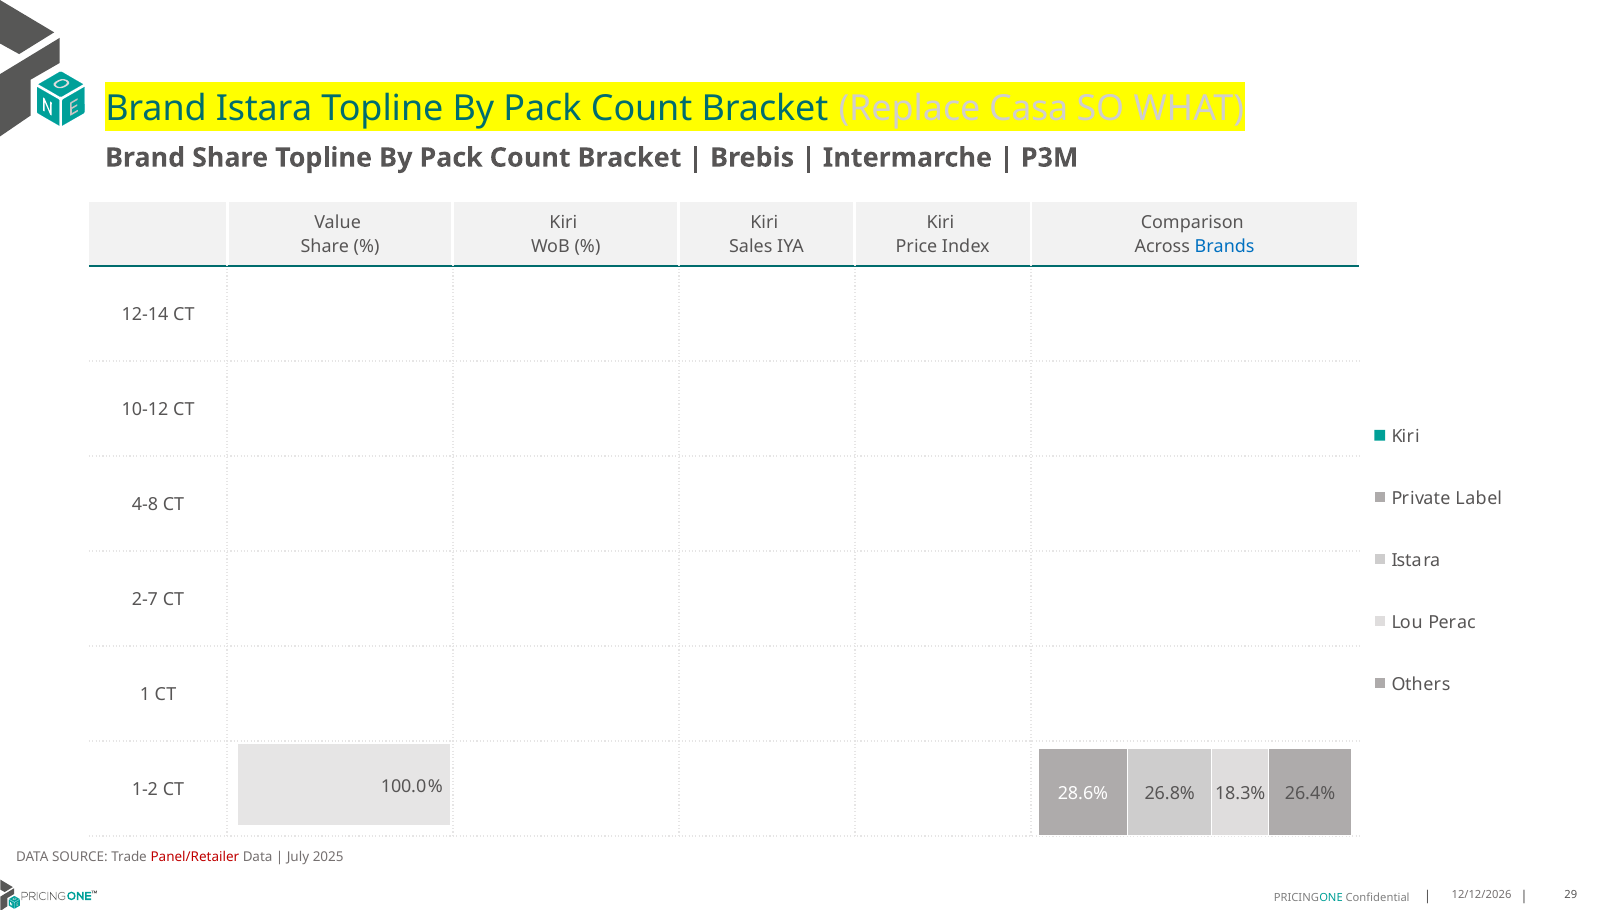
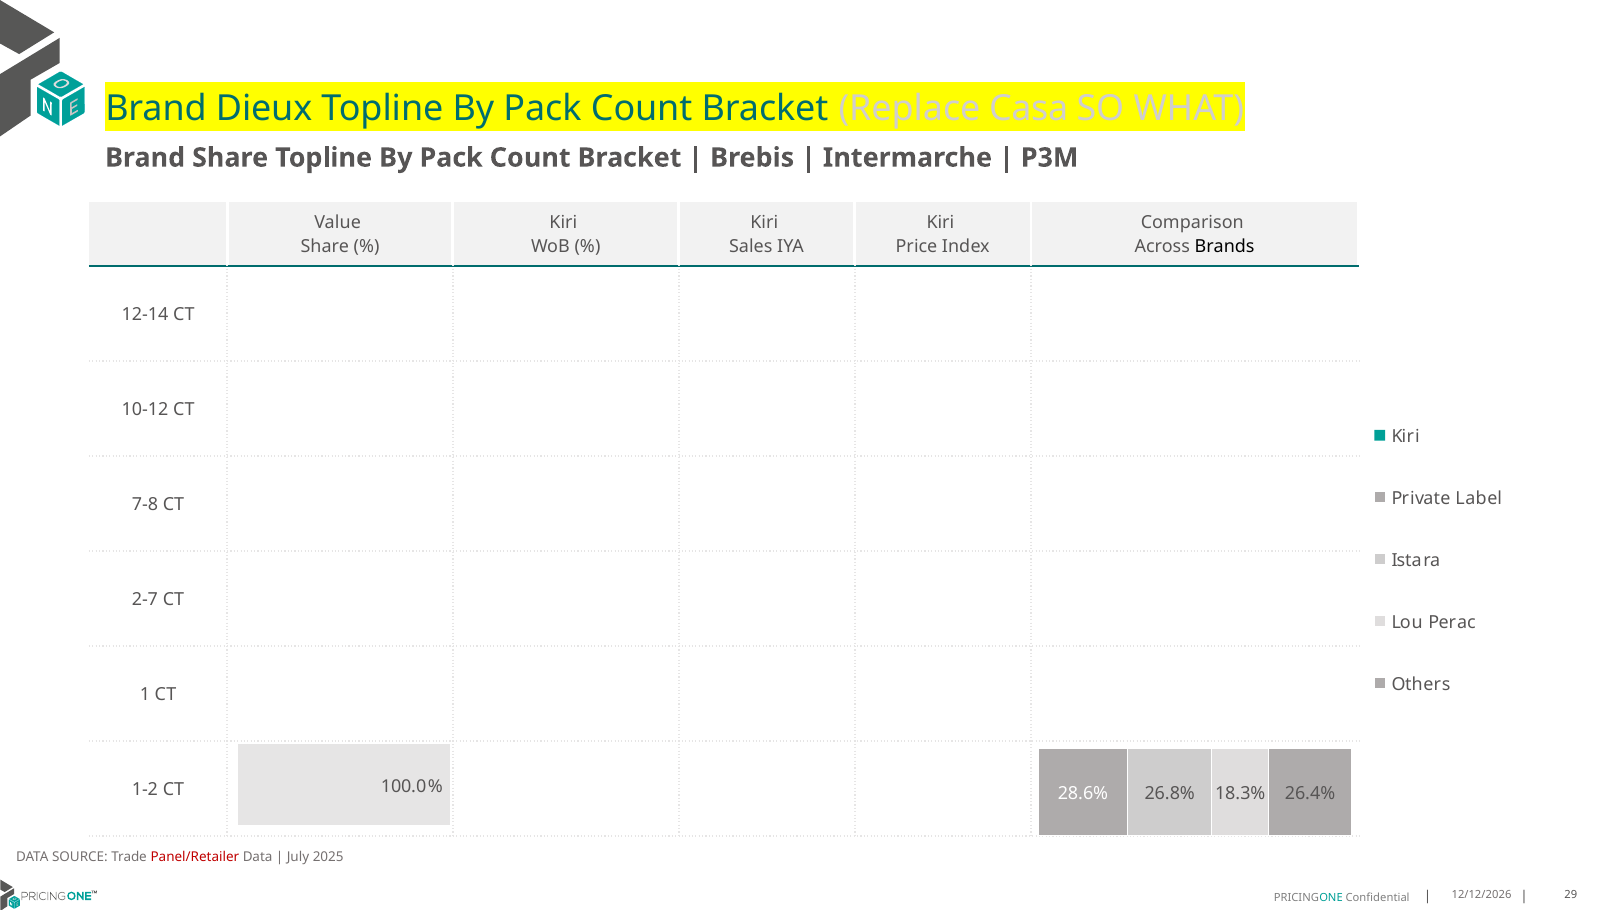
Brand Istara: Istara -> Dieux (264, 109)
Brands colour: blue -> black (1225, 247)
4-8: 4-8 -> 7-8 (145, 505)
